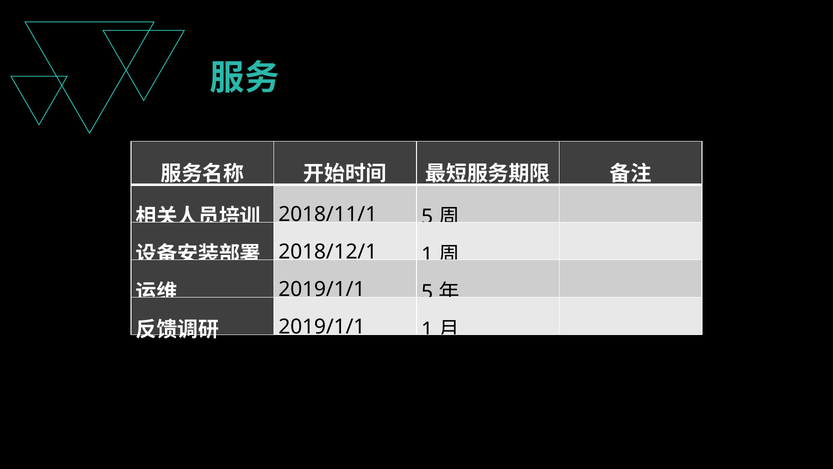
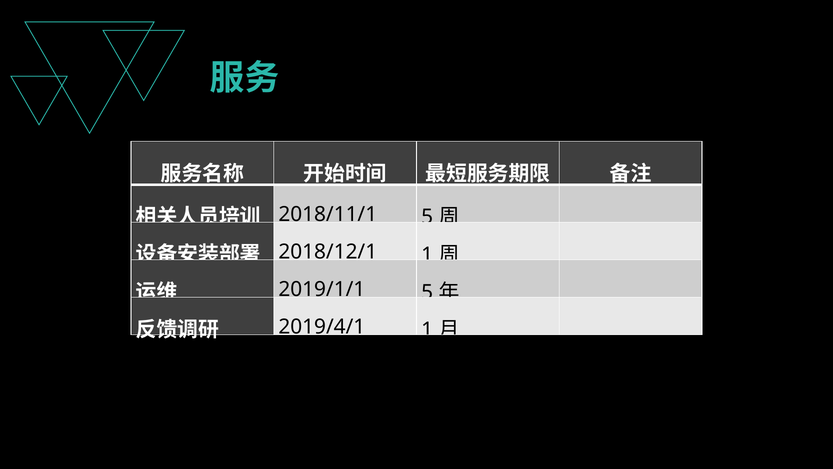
2019/1/1: 2019/1/1 -> 2019/4/1 (322, 327)
